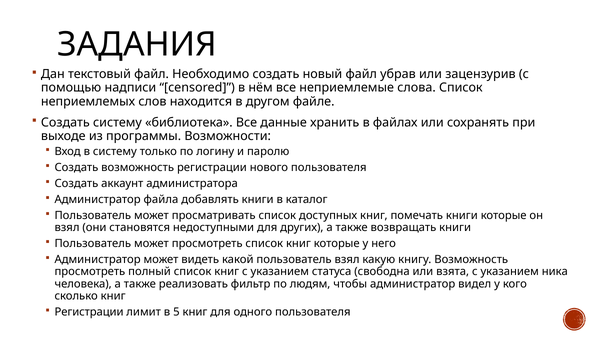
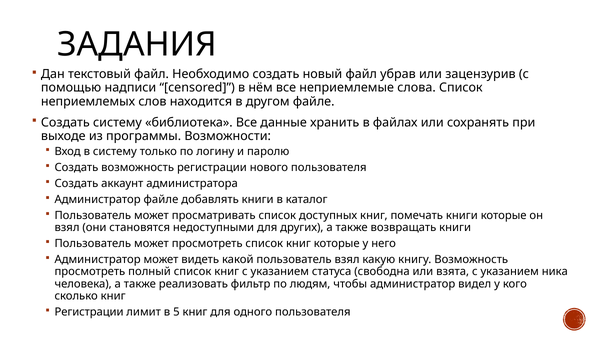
Администратор файла: файла -> файле (161, 199)
